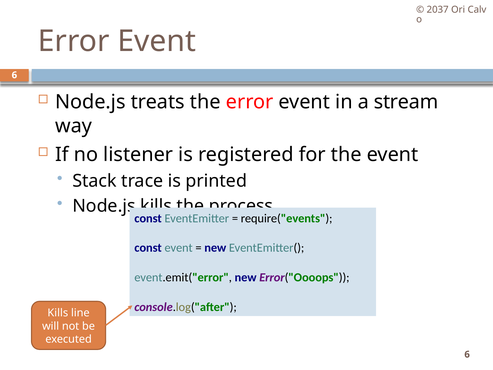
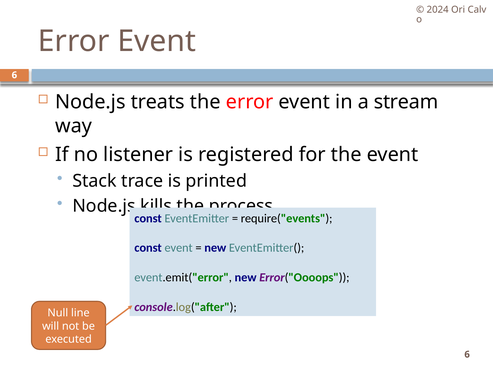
2037: 2037 -> 2024 (438, 10)
Kills: Kills -> Null (58, 313)
